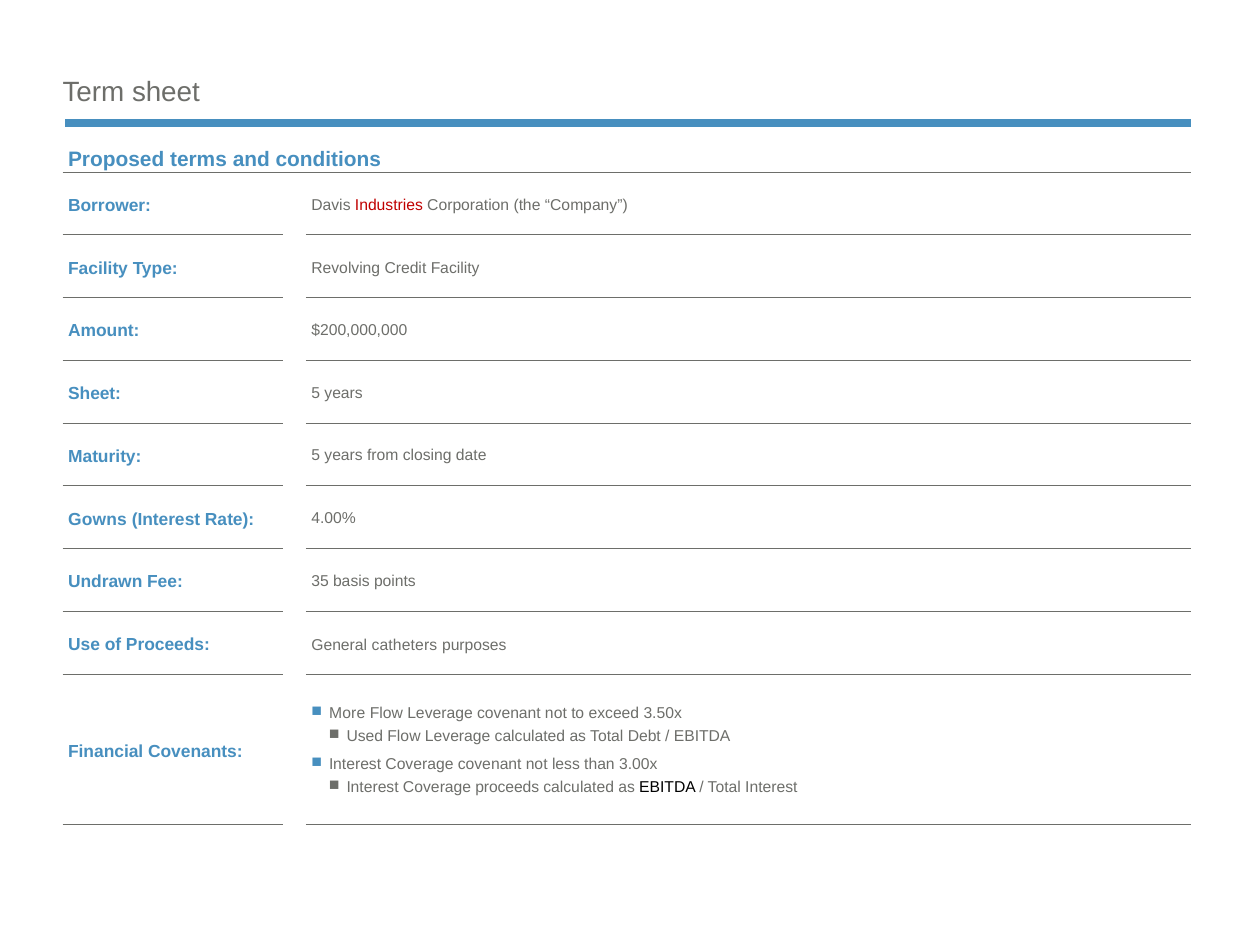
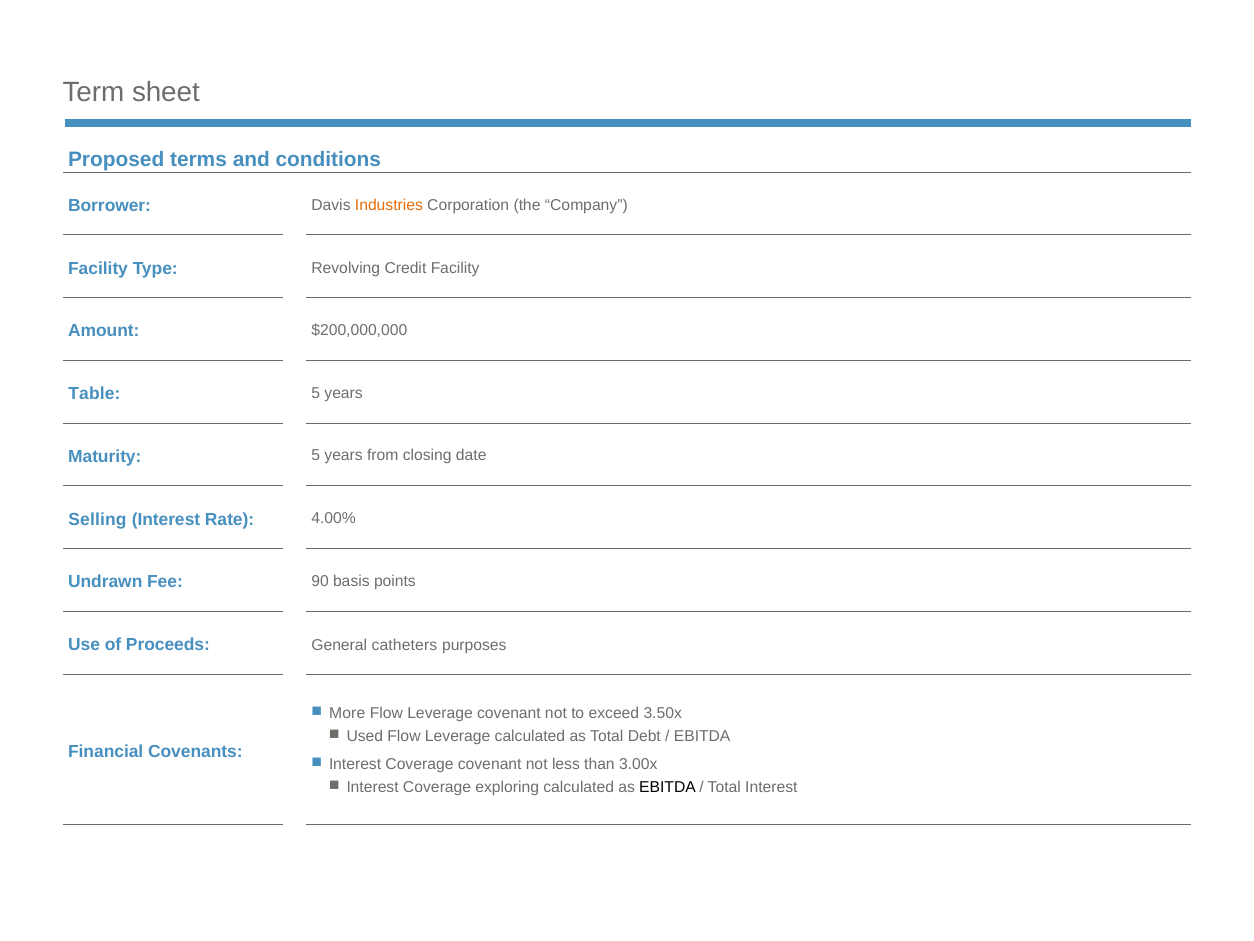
Industries colour: red -> orange (389, 205)
Sheet: Sheet -> Table (94, 394)
Gowns: Gowns -> Selling (98, 519)
35: 35 -> 90 (320, 581)
Coverage proceeds: proceeds -> exploring (507, 787)
